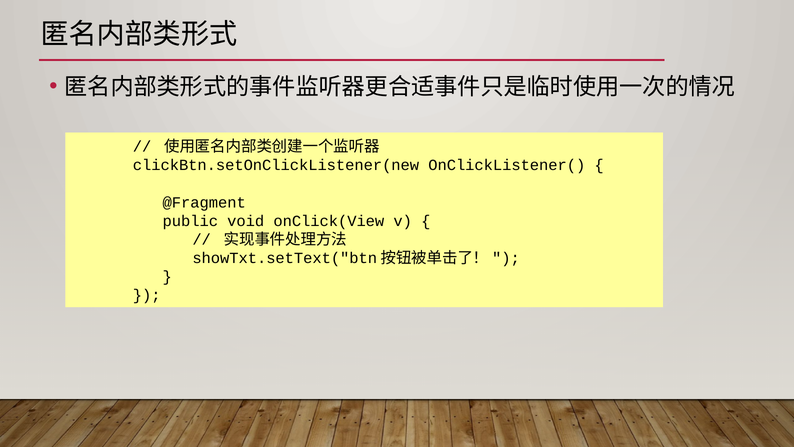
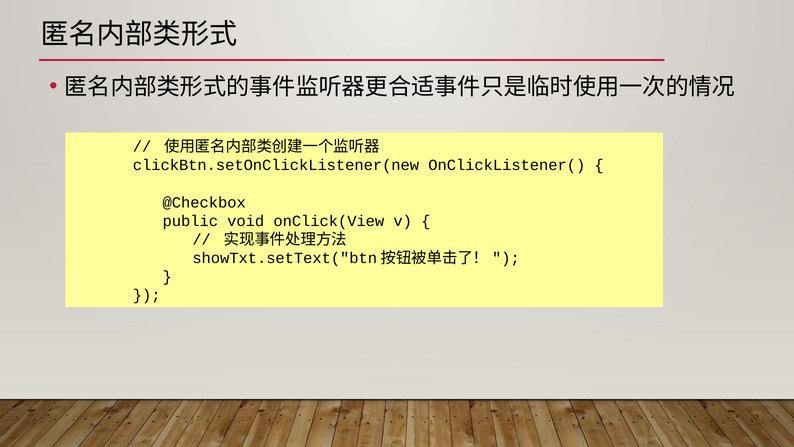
@Fragment: @Fragment -> @Checkbox (204, 202)
